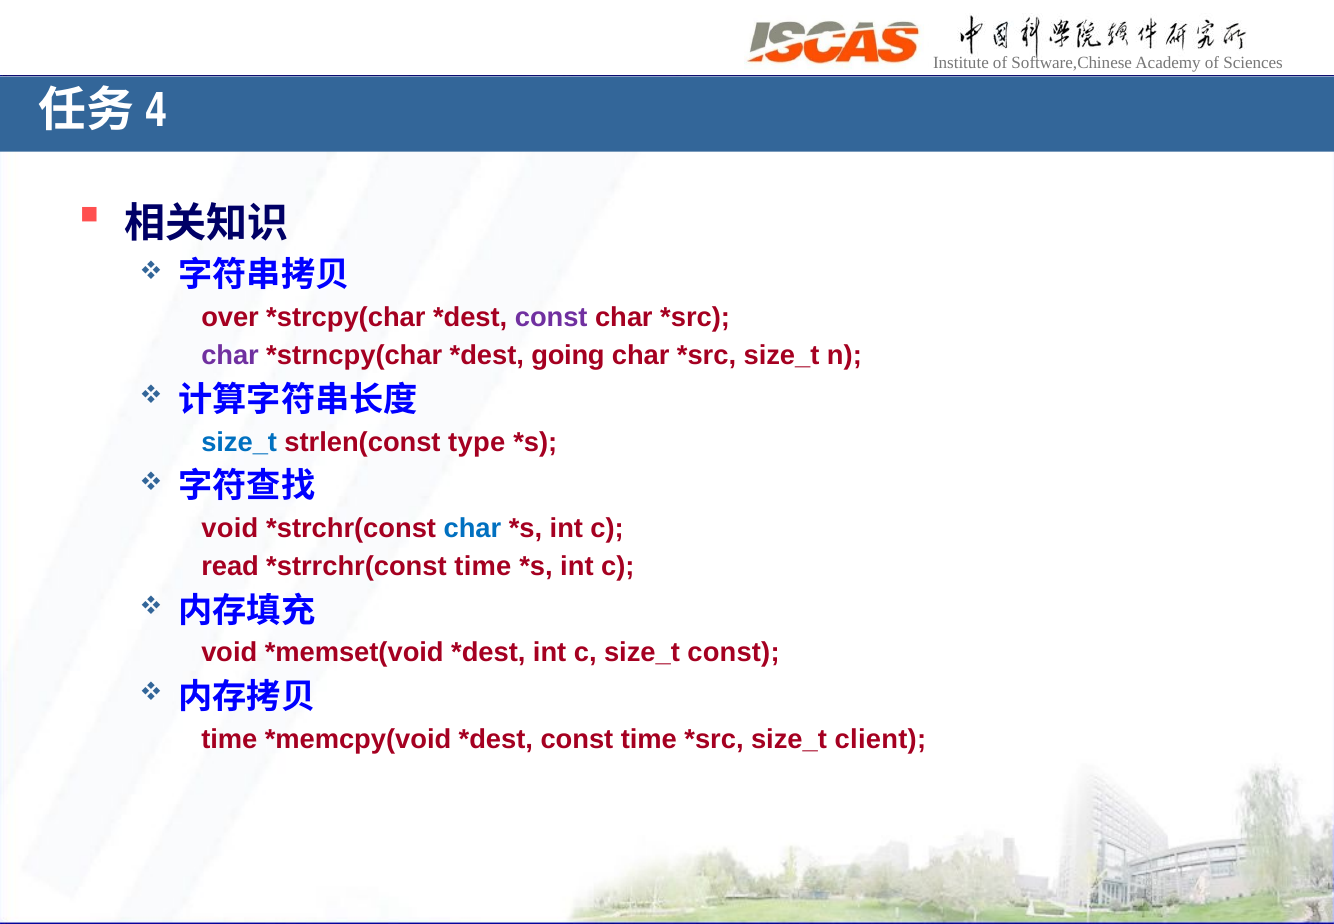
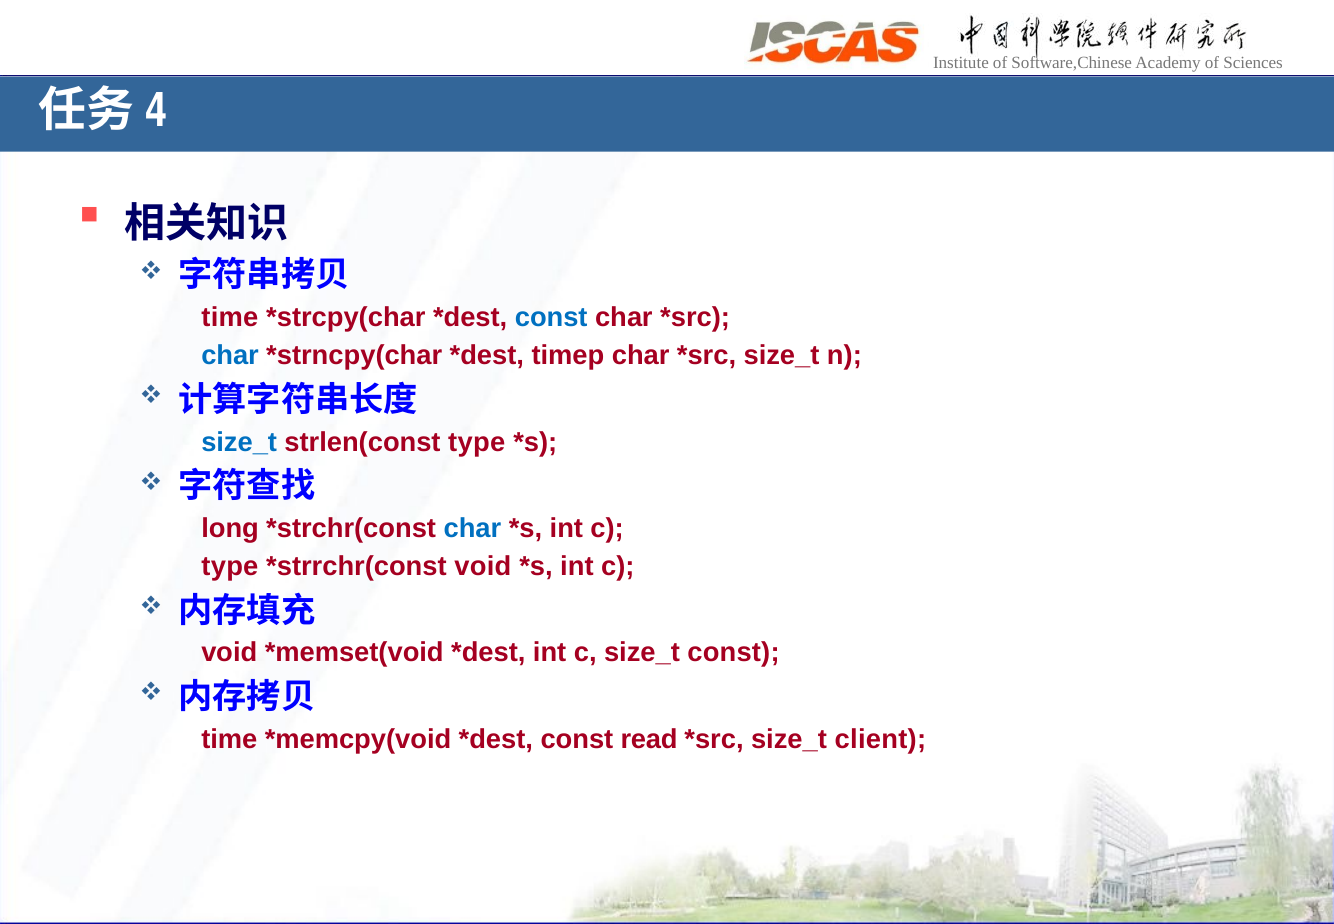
over: over -> time (230, 317)
const colour: purple -> blue (551, 317)
char colour: purple -> blue (230, 356)
going: going -> timep (568, 356)
void: void -> long (230, 528)
read: read -> type (230, 566)
time: time -> void (483, 566)
const time: time -> read (649, 739)
